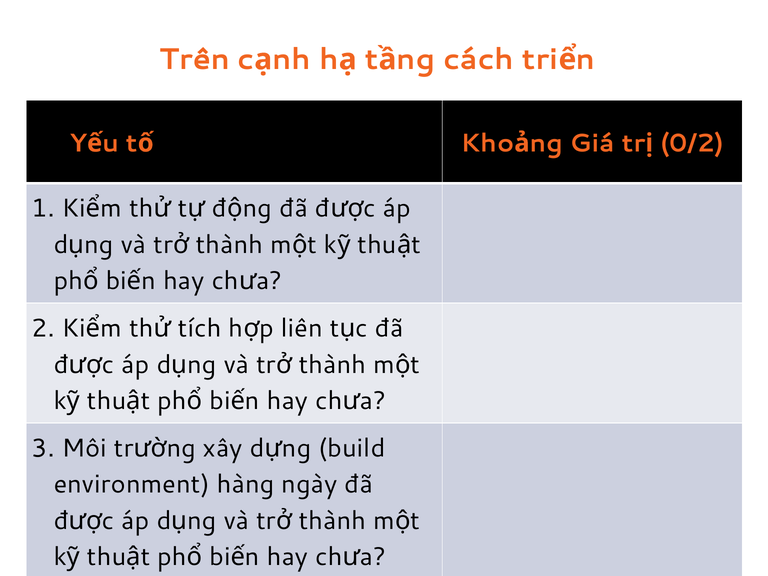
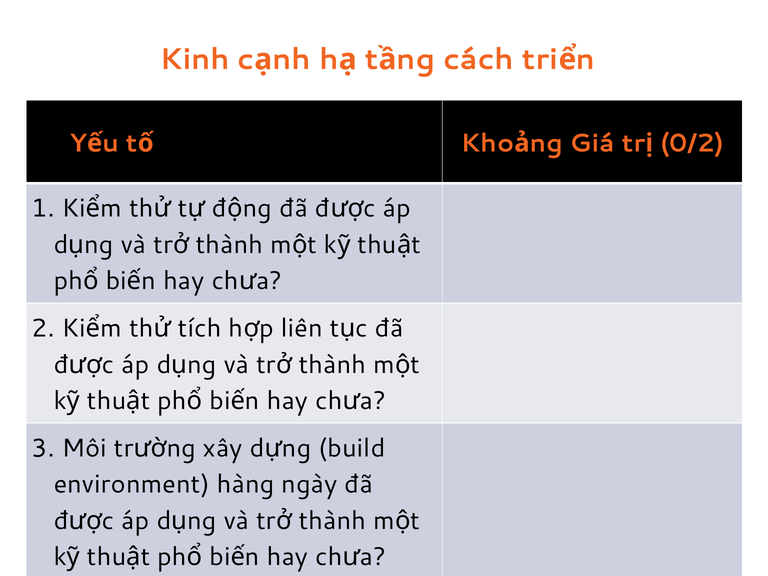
Trên: Trên -> Kinh (195, 59)
